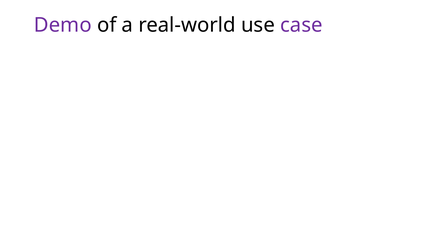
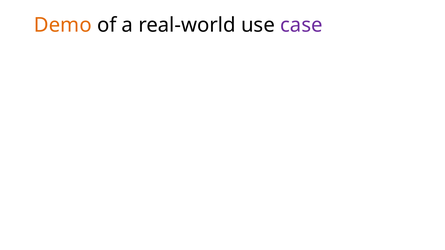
Demo colour: purple -> orange (63, 25)
